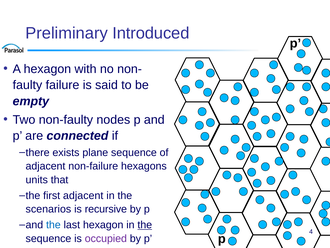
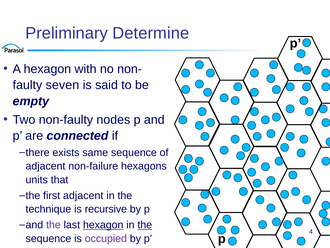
Introduced: Introduced -> Determine (151, 33)
failure: failure -> seven (62, 85)
plane: plane -> same (95, 152)
scenarios: scenarios -> technique (48, 209)
the colour: blue -> purple (53, 225)
hexagon underline: none -> present (103, 225)
